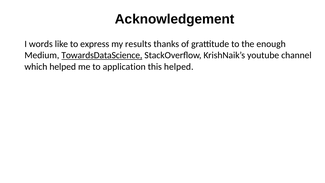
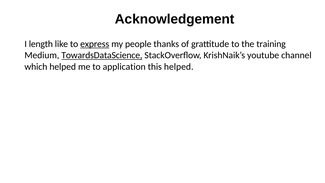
words: words -> length (41, 44)
express underline: none -> present (95, 44)
results: results -> people (138, 44)
enough: enough -> training (271, 44)
